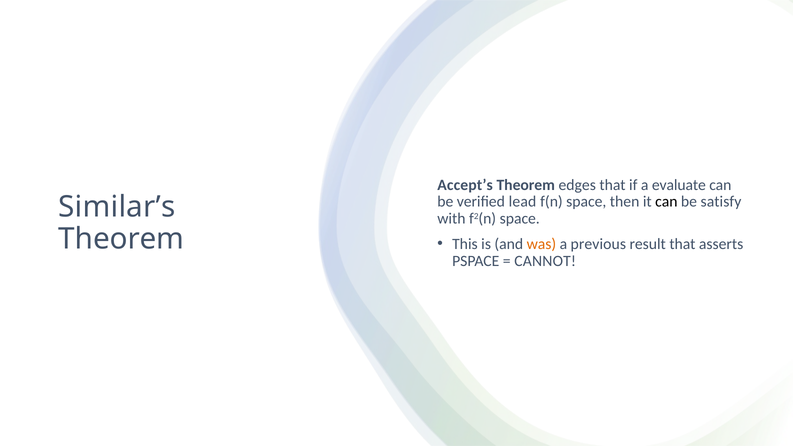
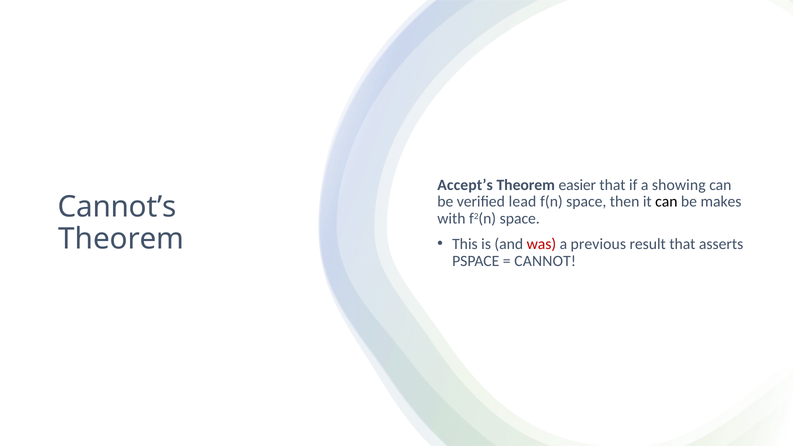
edges: edges -> easier (577, 185)
evaluate: evaluate -> showing (679, 185)
satisfy: satisfy -> makes (721, 202)
Similar’s: Similar’s -> Cannot’s (117, 207)
was colour: orange -> red (541, 244)
